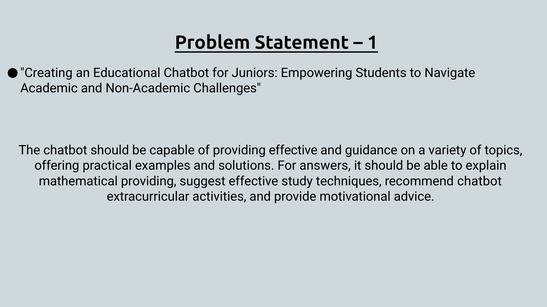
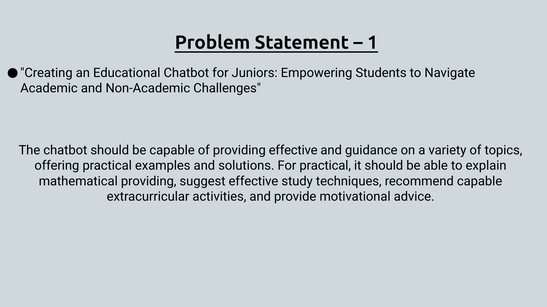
For answers: answers -> practical (325, 166)
recommend chatbot: chatbot -> capable (480, 182)
